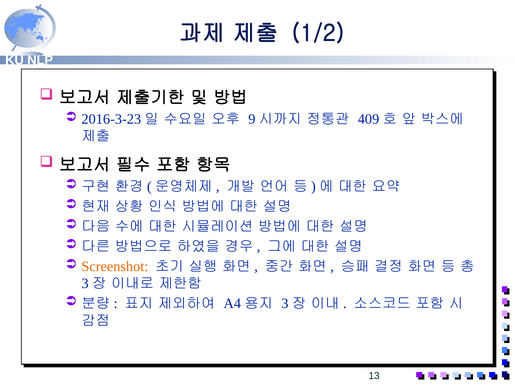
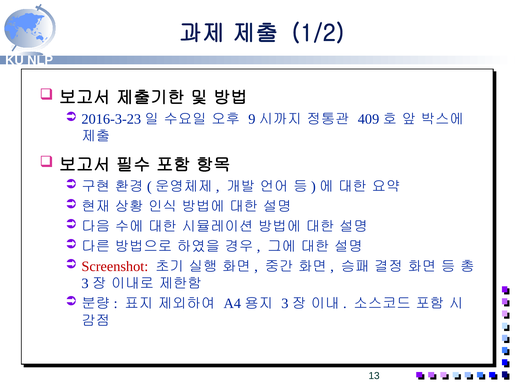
Screenshot colour: orange -> red (115, 267)
